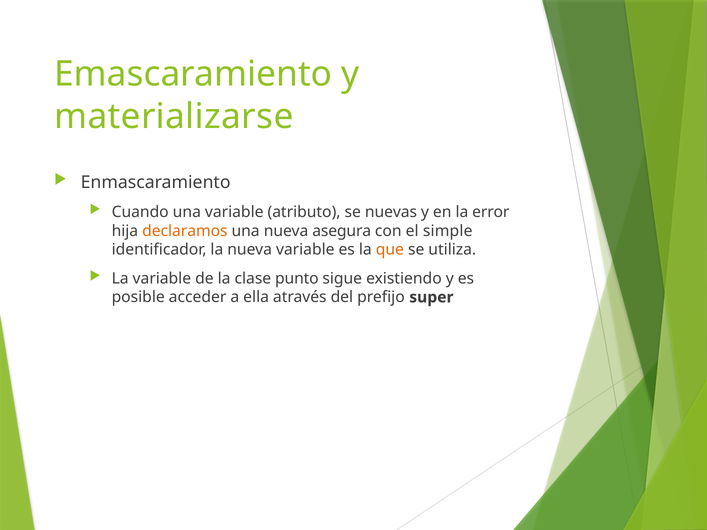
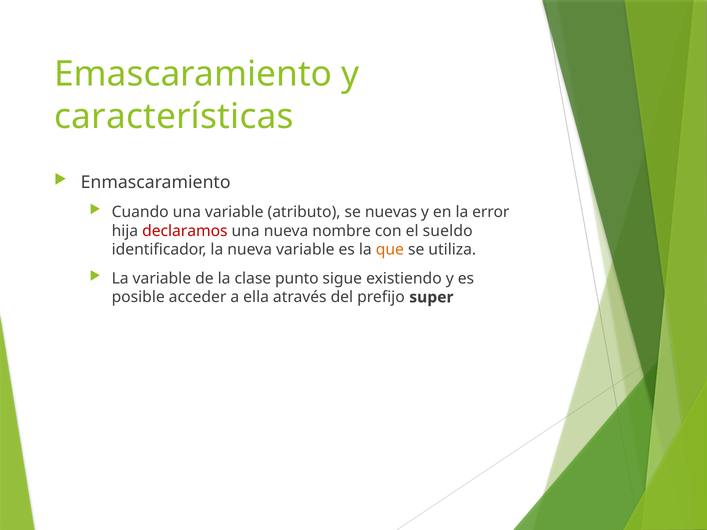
materializarse: materializarse -> características (174, 117)
declaramos colour: orange -> red (185, 231)
asegura: asegura -> nombre (342, 231)
simple: simple -> sueldo (448, 231)
